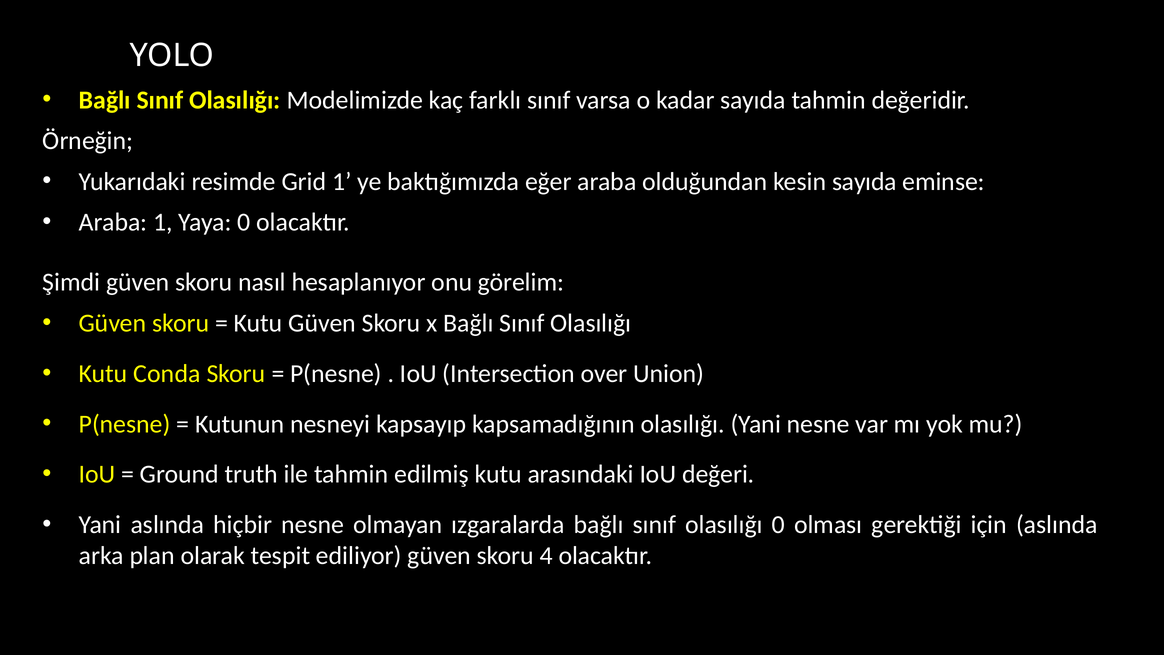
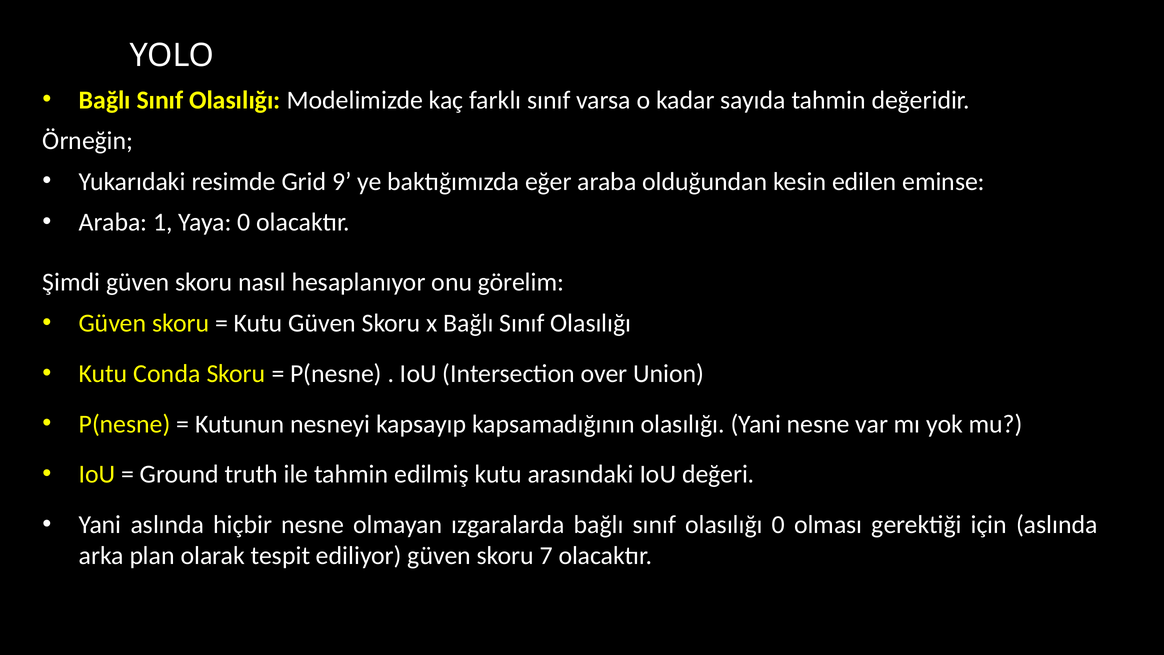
Grid 1: 1 -> 9 (342, 181)
kesin sayıda: sayıda -> edilen (864, 181)
4: 4 -> 7 (546, 556)
